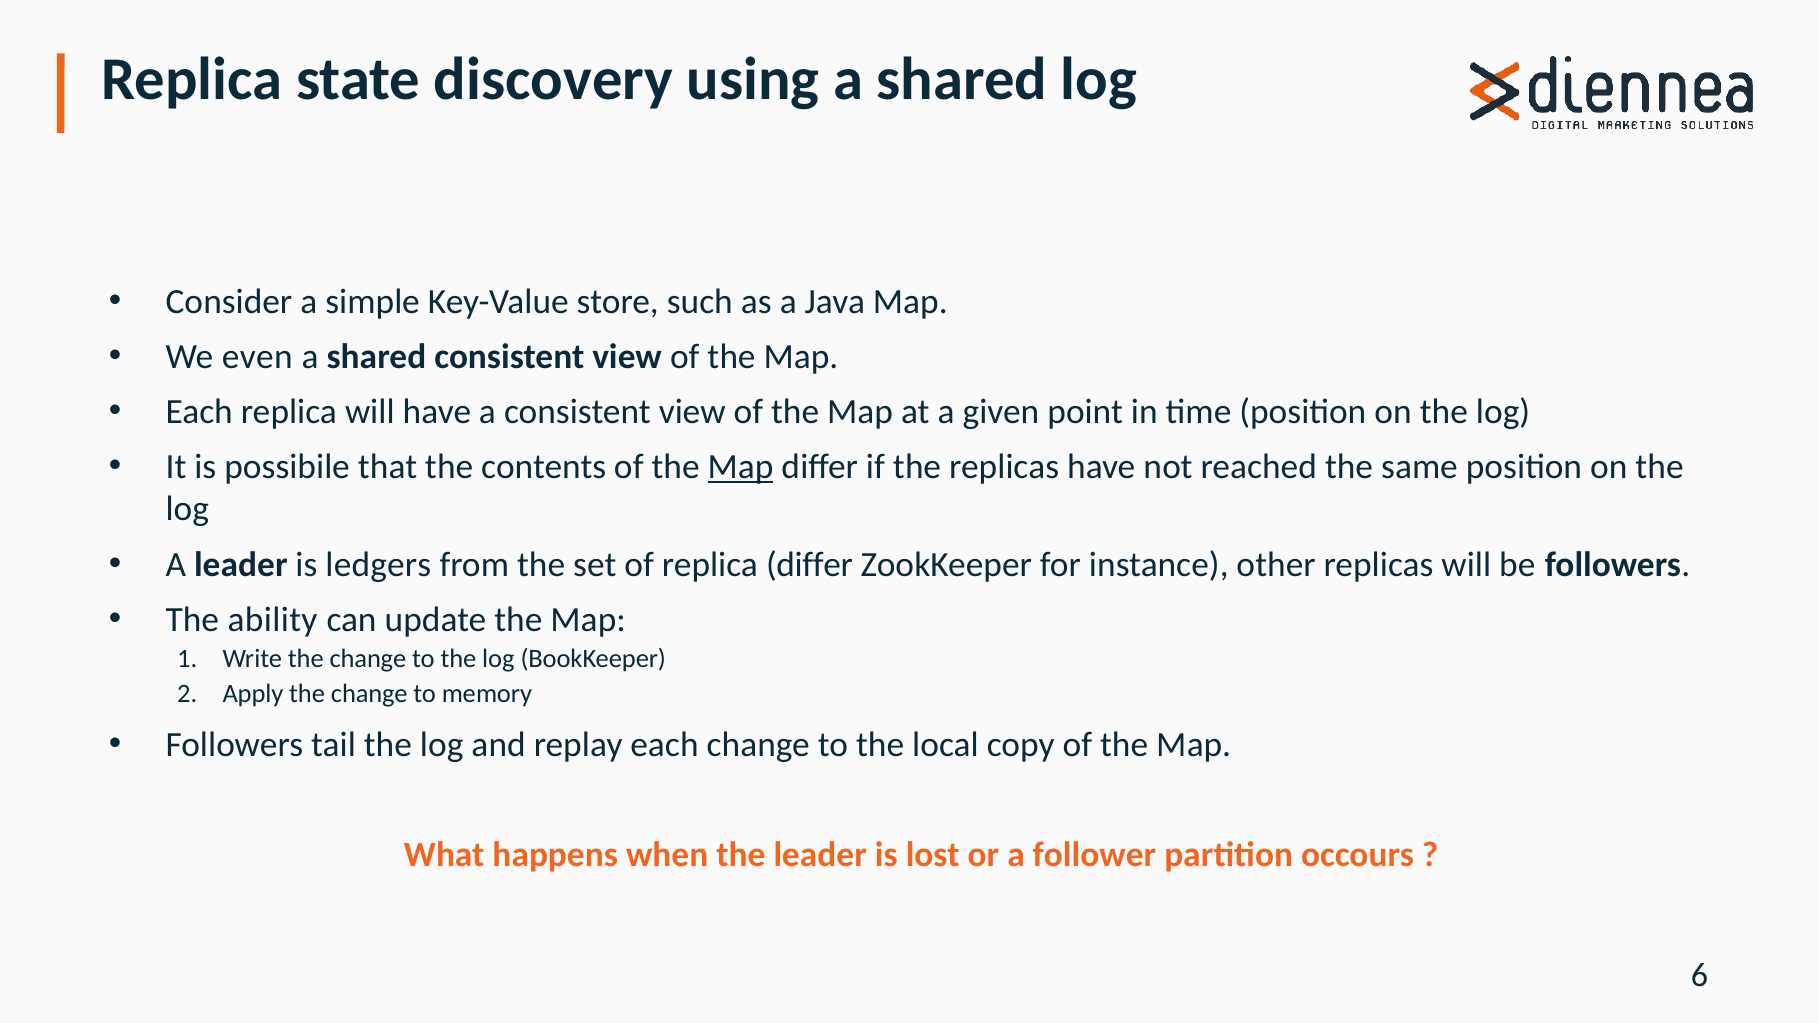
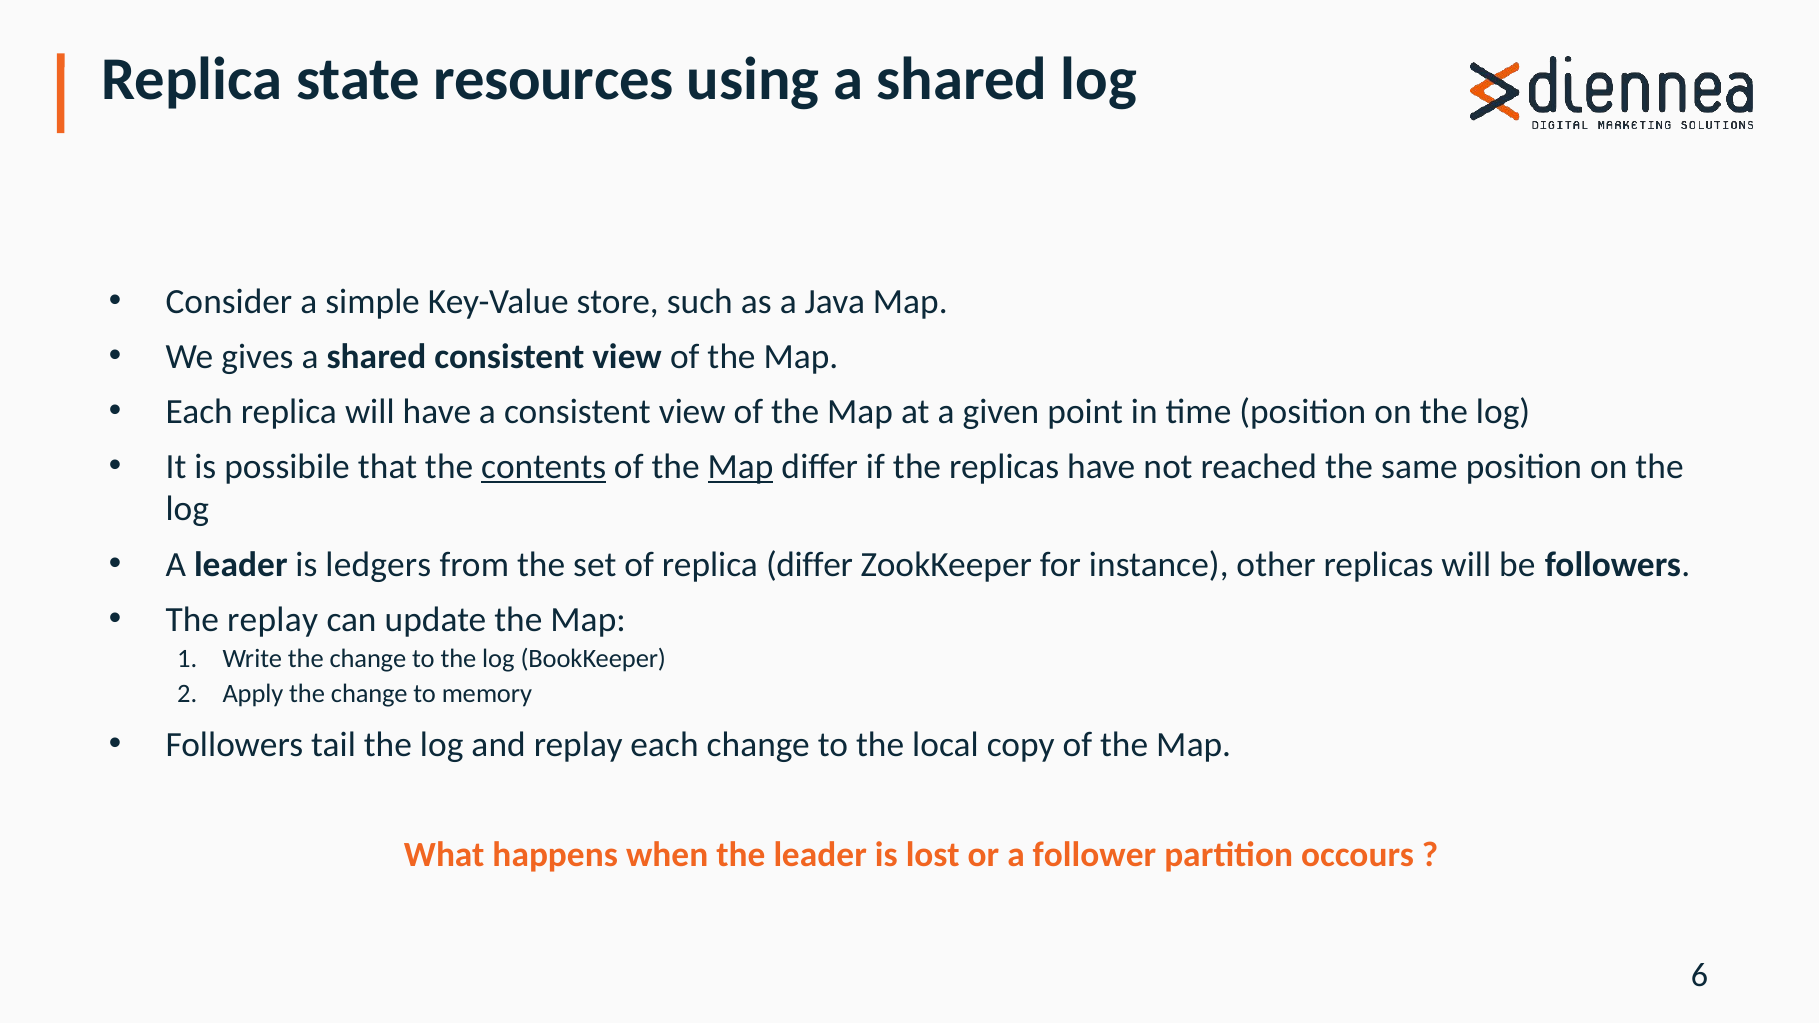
discovery: discovery -> resources (554, 79)
even: even -> gives (258, 357)
contents underline: none -> present (544, 467)
The ability: ability -> replay (273, 620)
